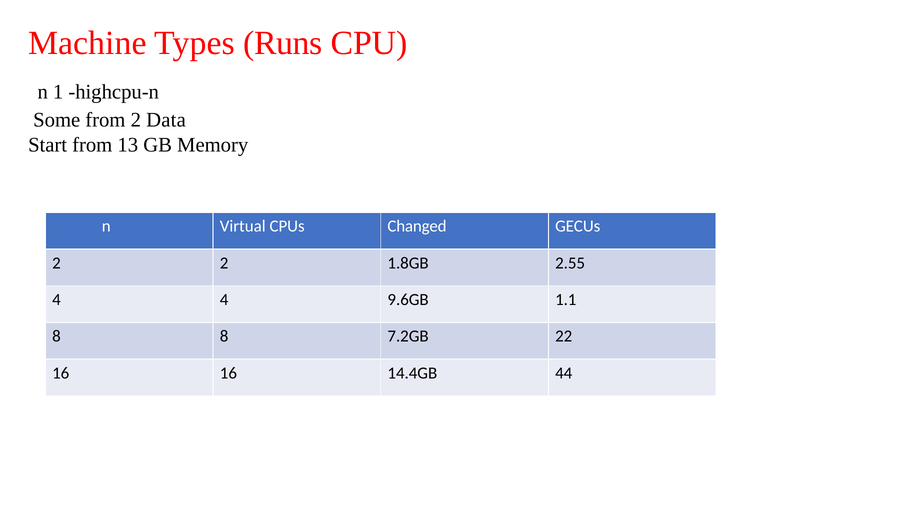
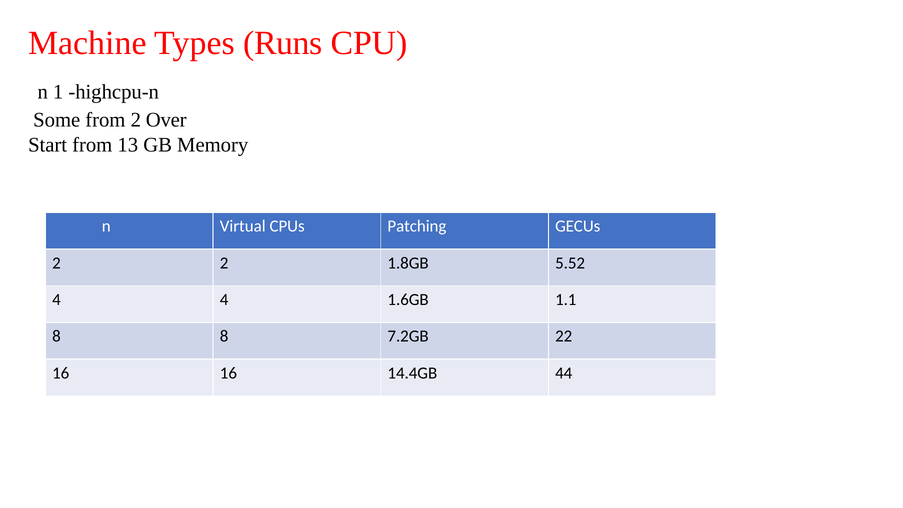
Data: Data -> Over (166, 120)
Changed: Changed -> Patching (417, 226)
2.55: 2.55 -> 5.52 (570, 263)
9.6GB: 9.6GB -> 1.6GB (408, 300)
